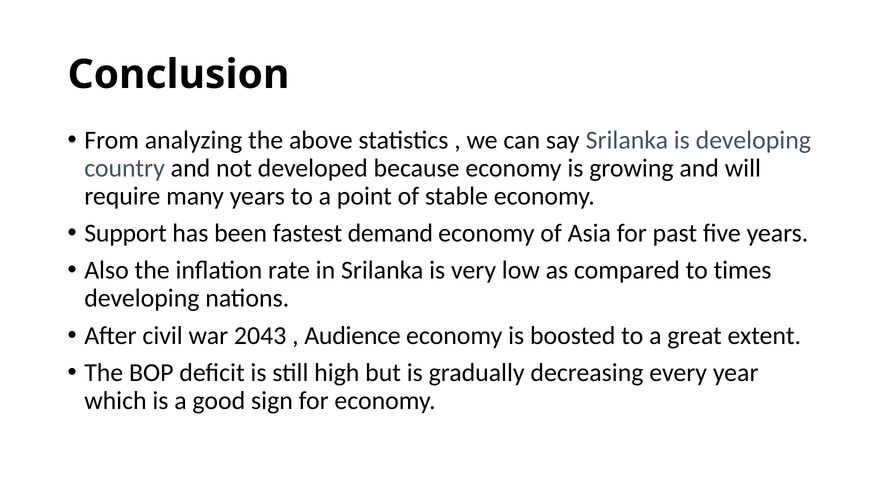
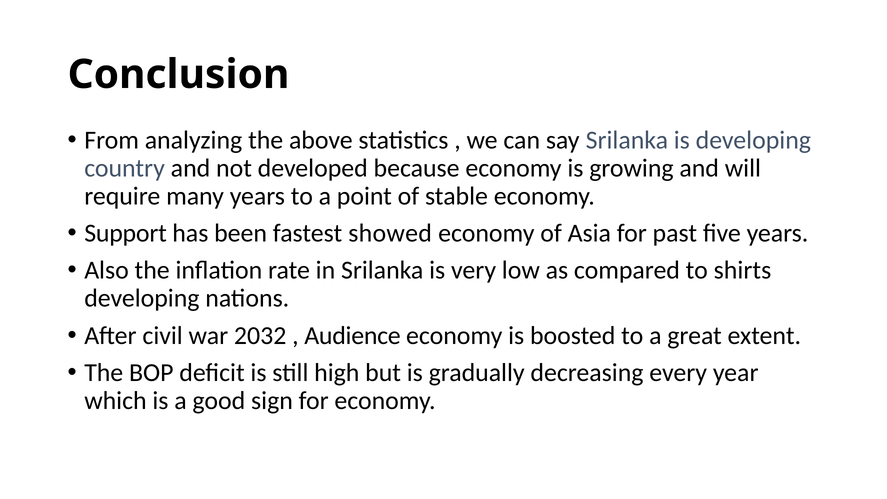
demand: demand -> showed (390, 233)
times: times -> shirts (742, 270)
2043: 2043 -> 2032 (260, 336)
